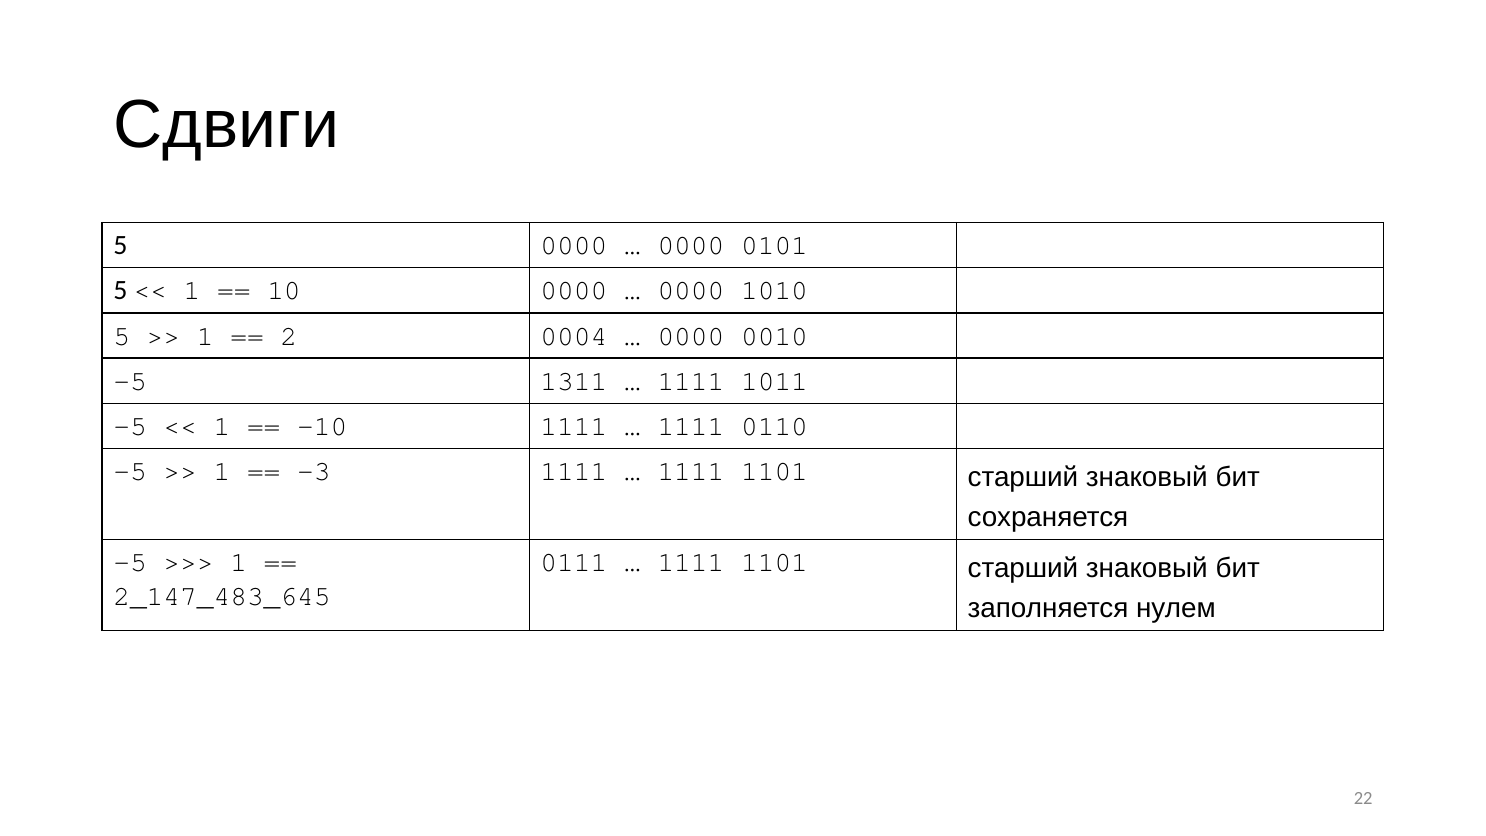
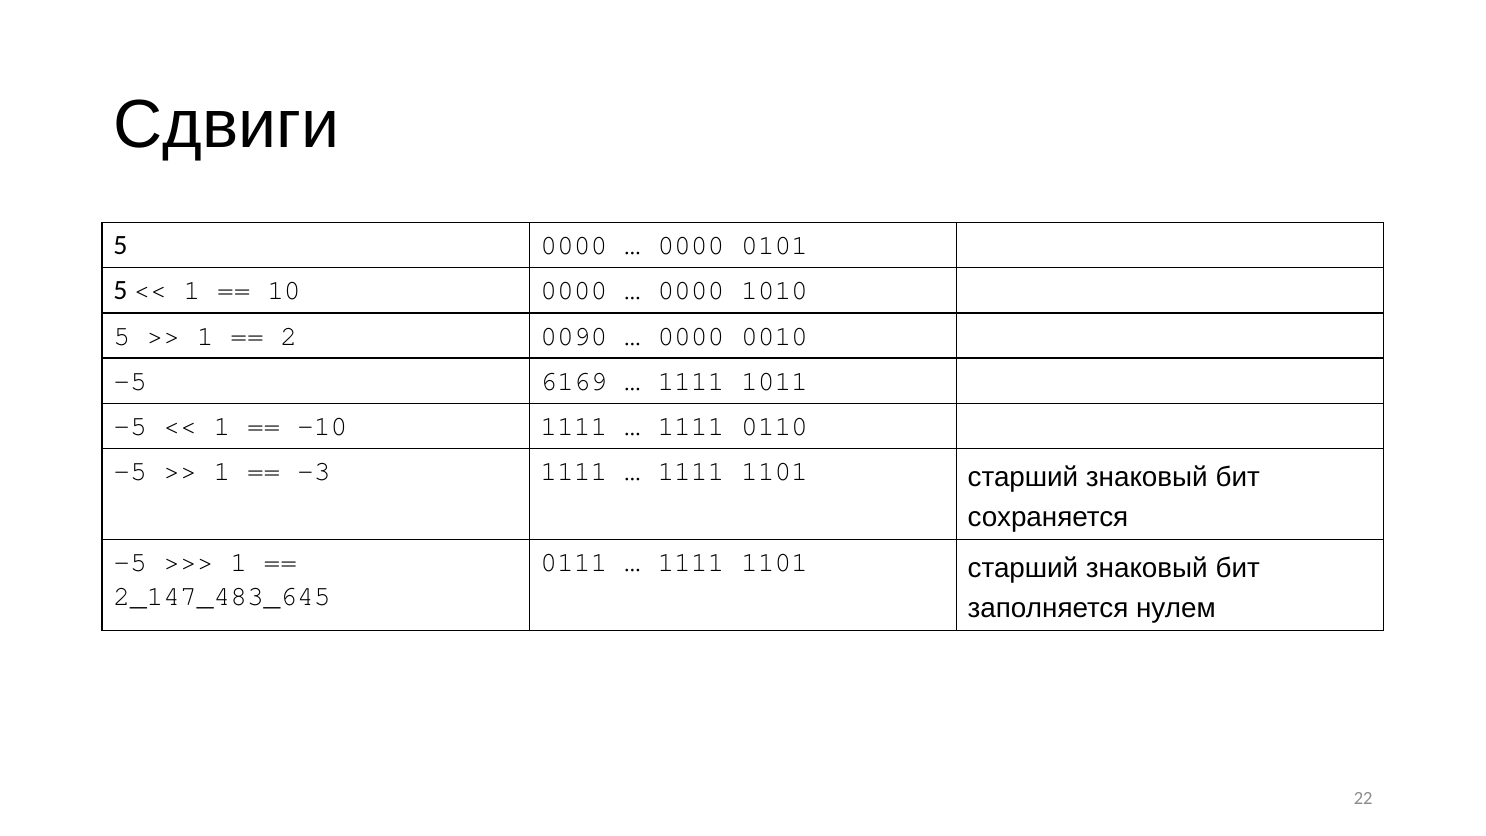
0004: 0004 -> 0090 (574, 336)
1311: 1311 -> 6169 (574, 381)
